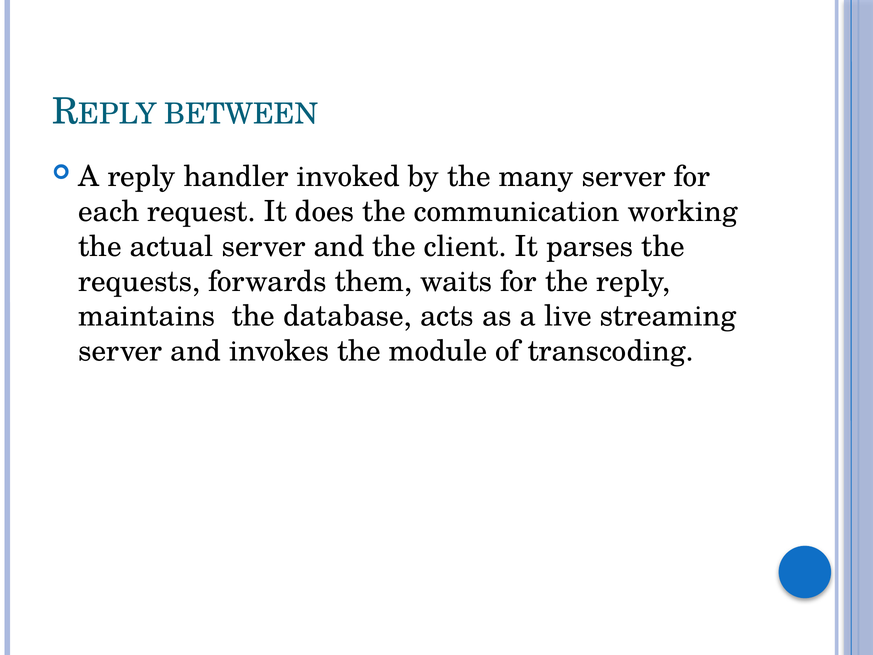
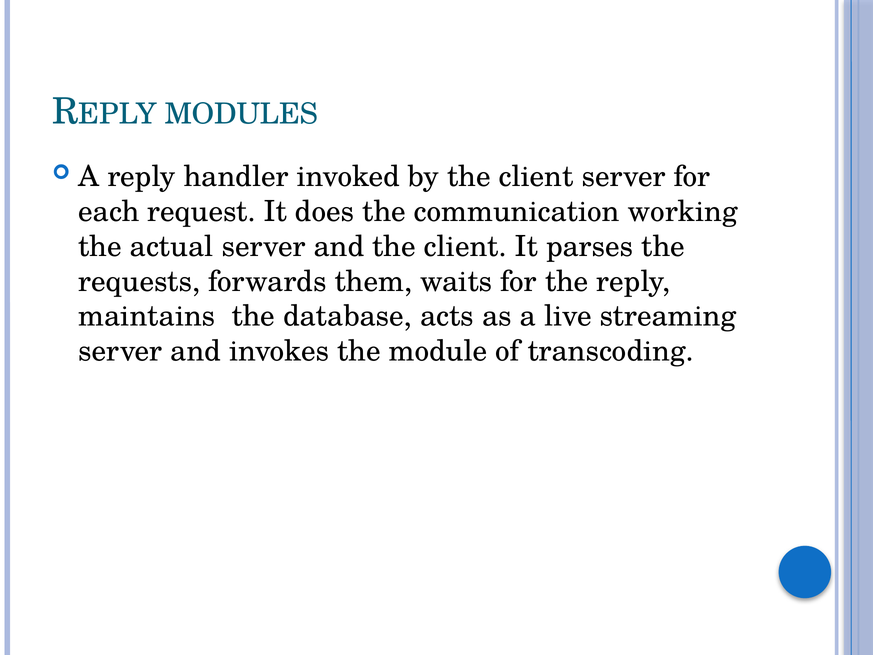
BETWEEN: BETWEEN -> MODULES (241, 114)
by the many: many -> client (536, 177)
